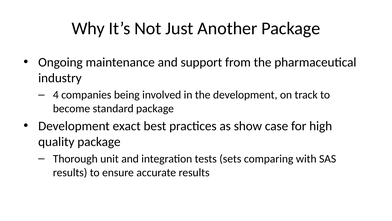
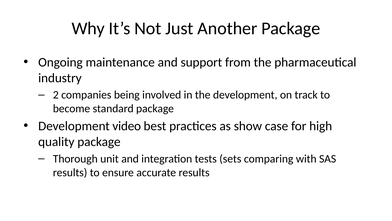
4: 4 -> 2 (56, 95)
exact: exact -> video (127, 126)
